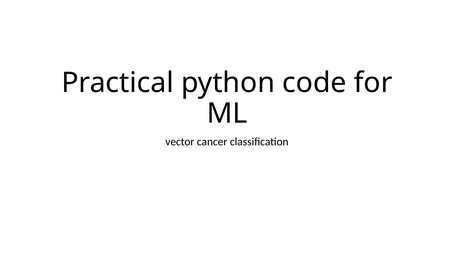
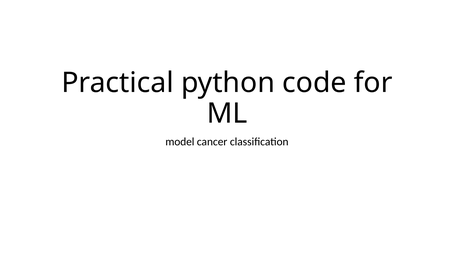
vector: vector -> model (180, 142)
